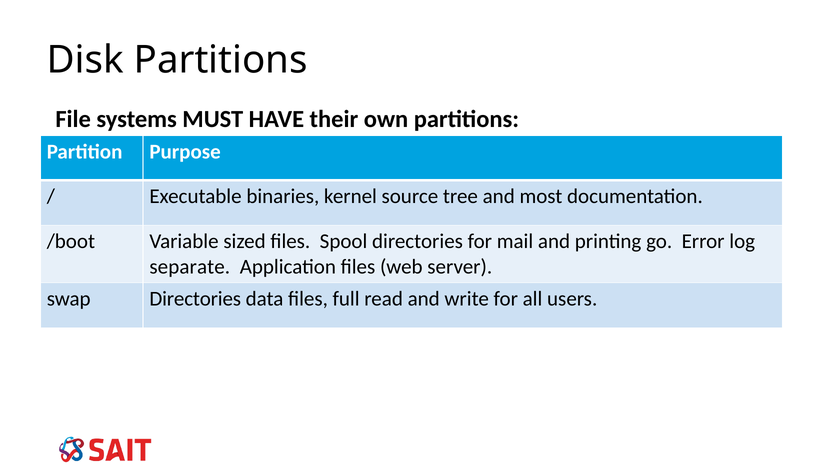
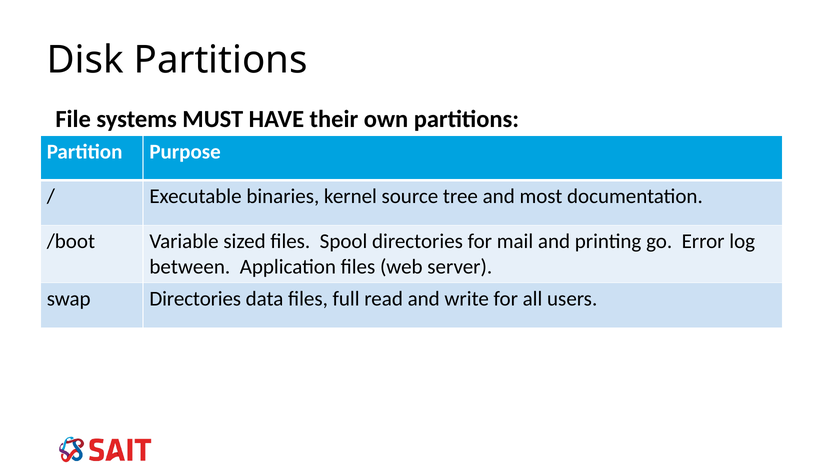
separate: separate -> between (190, 267)
